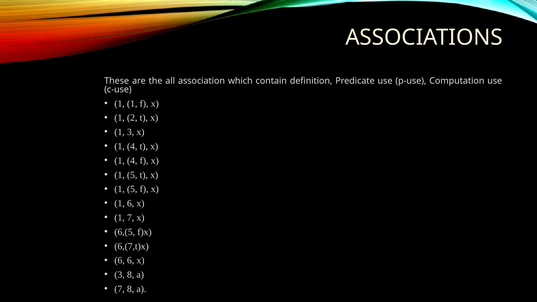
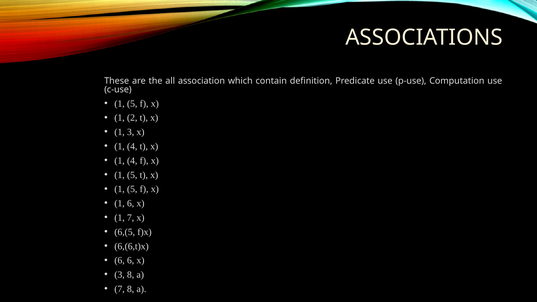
1: 1 -> 5 (132, 104)
6,(7,t)x: 6,(7,t)x -> 6,(6,t)x (132, 246)
